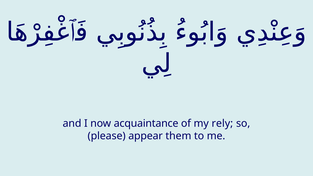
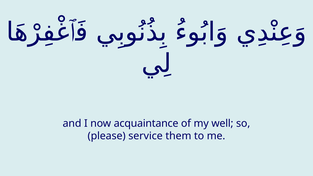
rely: rely -> well (222, 124)
appear: appear -> service (146, 136)
